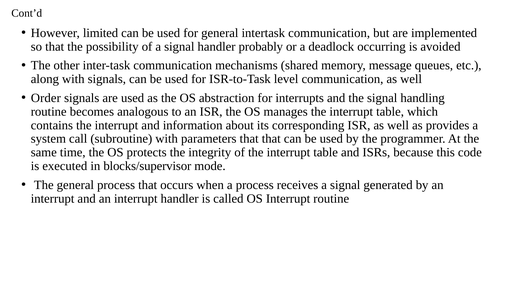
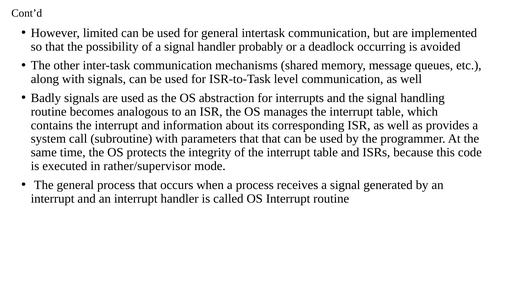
Order: Order -> Badly (46, 98)
blocks/supervisor: blocks/supervisor -> rather/supervisor (147, 166)
